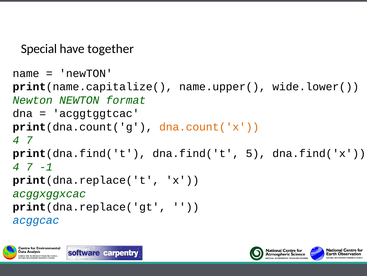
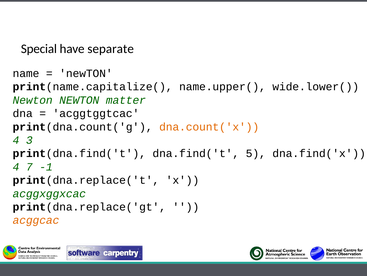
together: together -> separate (111, 49)
format: format -> matter (126, 100)
7: 7 -> 3 (29, 140)
acggcac colour: blue -> orange (36, 220)
